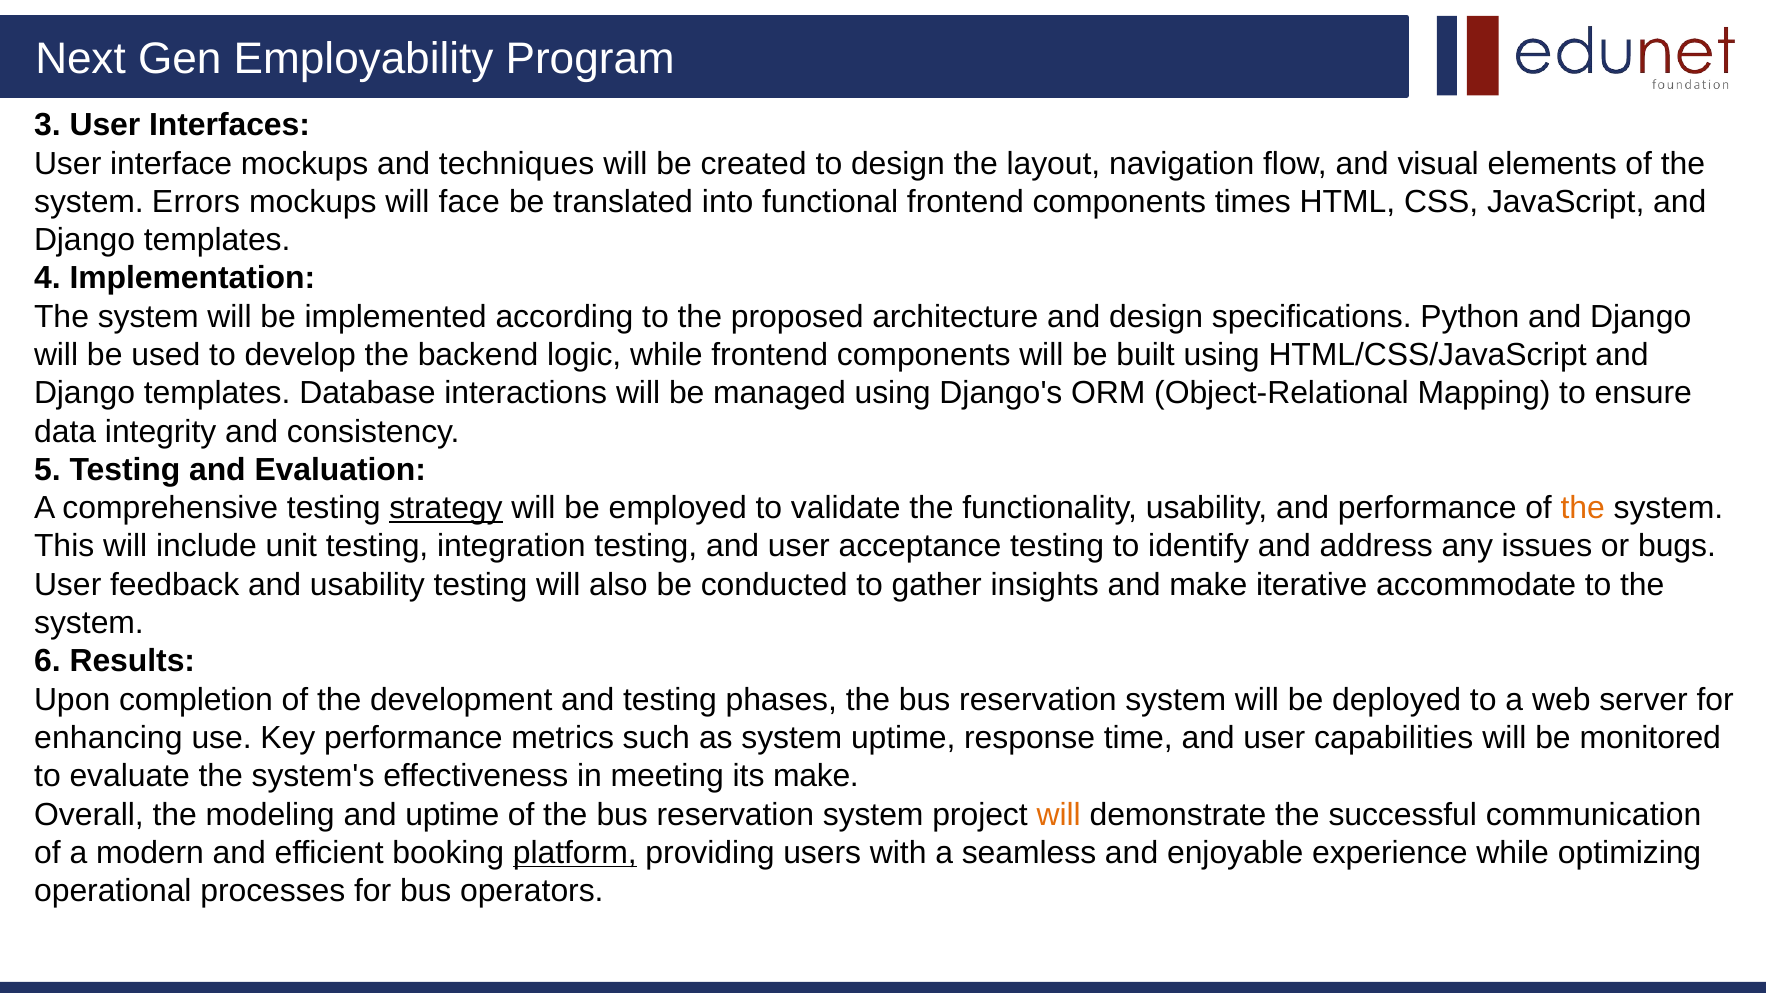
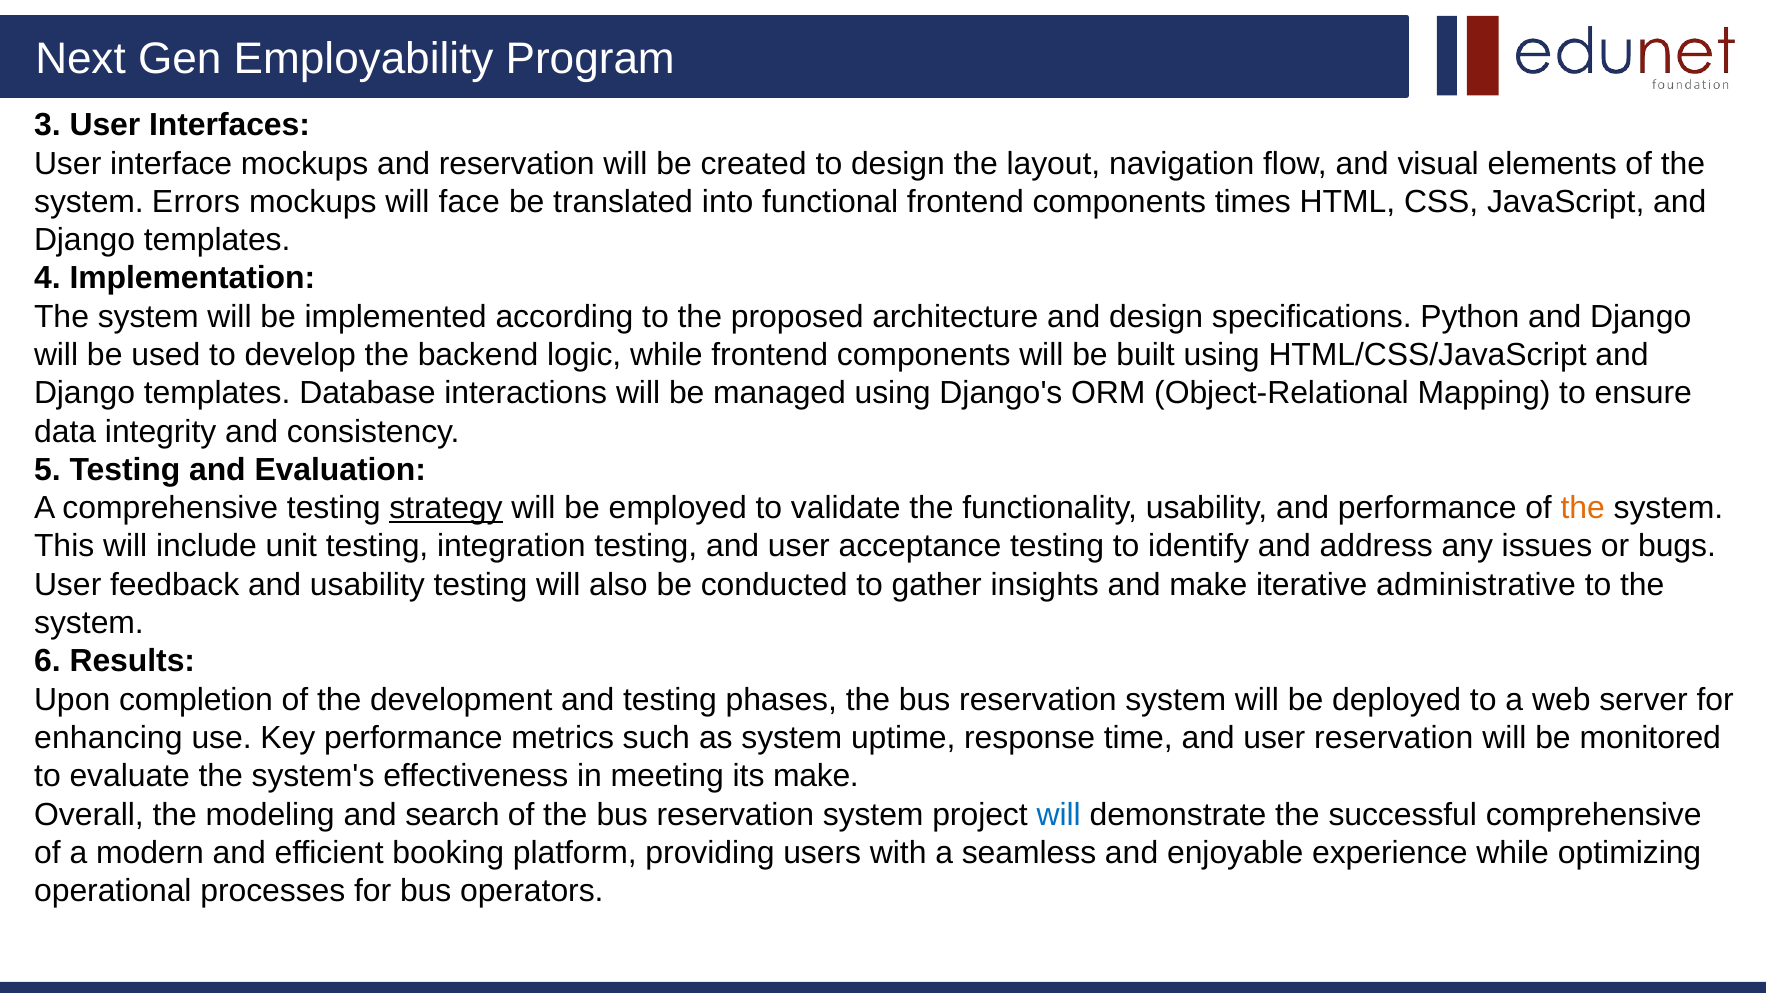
and techniques: techniques -> reservation (517, 164)
accommodate: accommodate -> administrative (1476, 585)
user capabilities: capabilities -> reservation (1394, 738)
and uptime: uptime -> search (452, 815)
will colour: orange -> blue (1059, 815)
successful communication: communication -> comprehensive (1594, 815)
platform underline: present -> none (575, 853)
